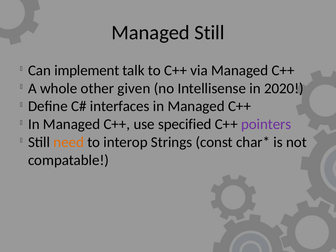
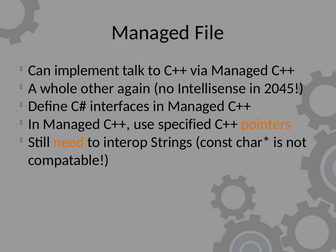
Managed Still: Still -> File (209, 33)
given: given -> again (134, 88)
2020: 2020 -> 2045 (284, 88)
pointers colour: purple -> orange (266, 124)
